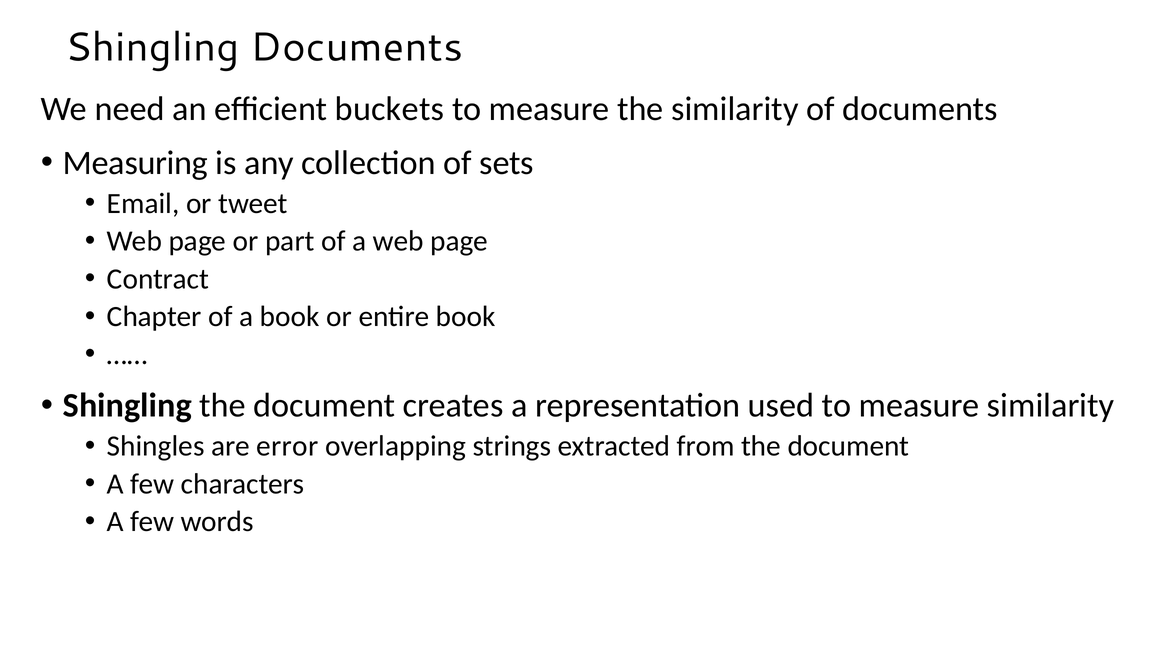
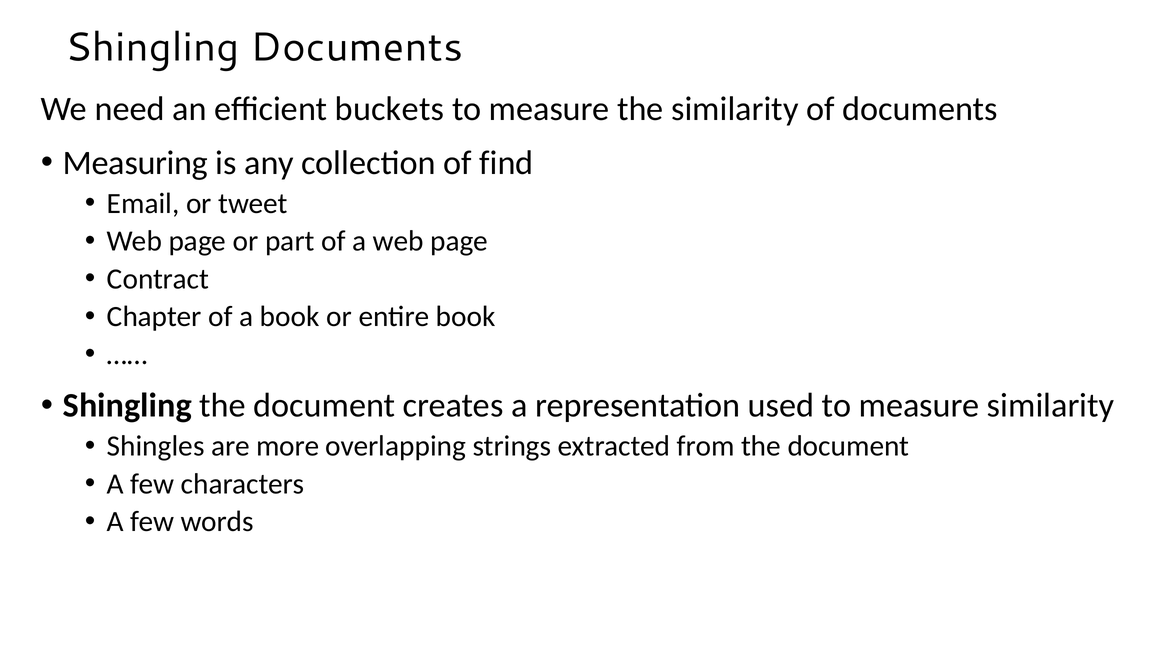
sets: sets -> find (506, 163)
error: error -> more (288, 446)
